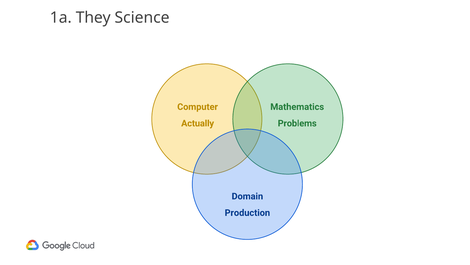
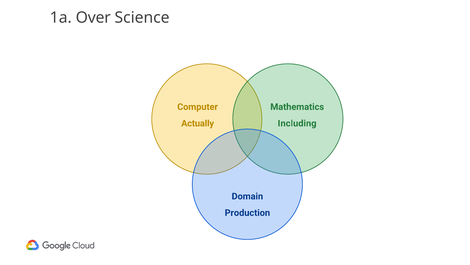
They: They -> Over (93, 18)
Problems: Problems -> Including (297, 123)
